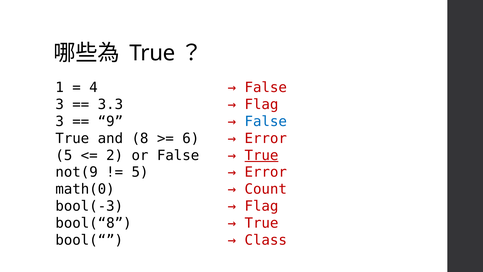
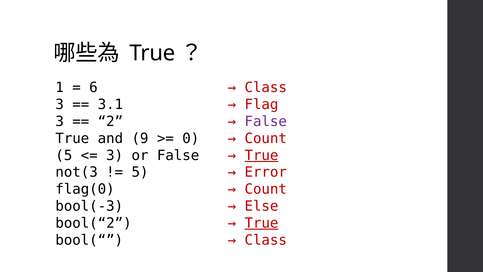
4: 4 -> 6 (93, 88)
False: False -> Class (266, 88)
3.3: 3.3 -> 3.1 (110, 104)
9: 9 -> 2 (110, 121)
False colour: blue -> purple (266, 121)
8: 8 -> 9 (140, 138)
6: 6 -> 0 (191, 138)
Error: Error -> Count (266, 138)
2: 2 -> 3 (115, 155)
not(9: not(9 -> not(3 (77, 172)
math(0: math(0 -> flag(0 (85, 189)
Flag: Flag -> Else (261, 206)
bool(“8: bool(“8 -> bool(“2 (93, 223)
True underline: none -> present (261, 223)
